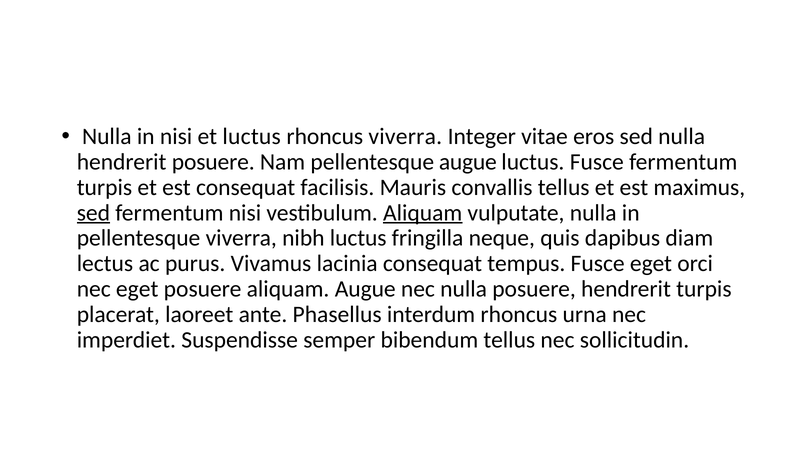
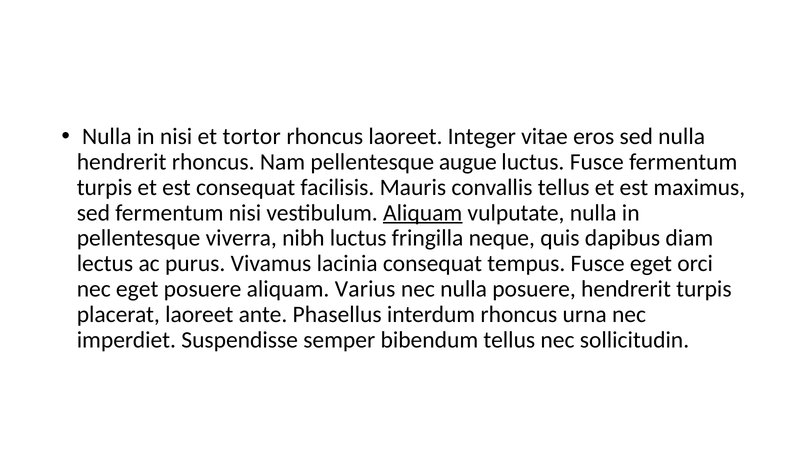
et luctus: luctus -> tortor (252, 137)
rhoncus viverra: viverra -> laoreet (405, 137)
hendrerit posuere: posuere -> rhoncus (213, 162)
sed underline: present -> none (93, 213)
aliquam Augue: Augue -> Varius (365, 289)
